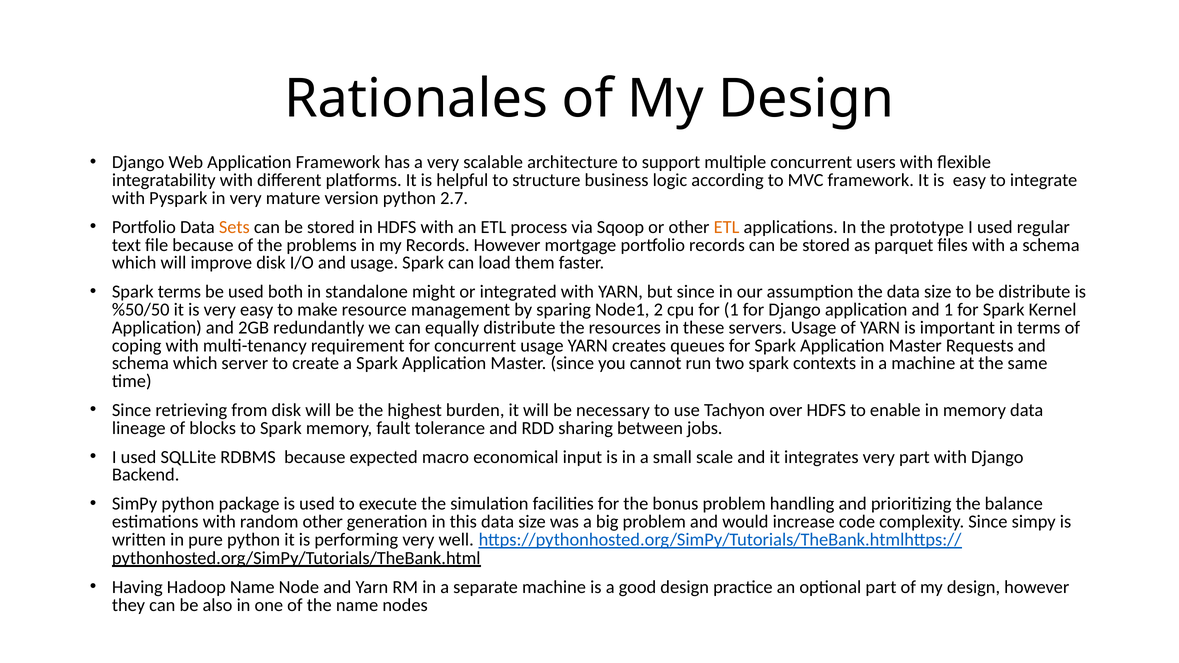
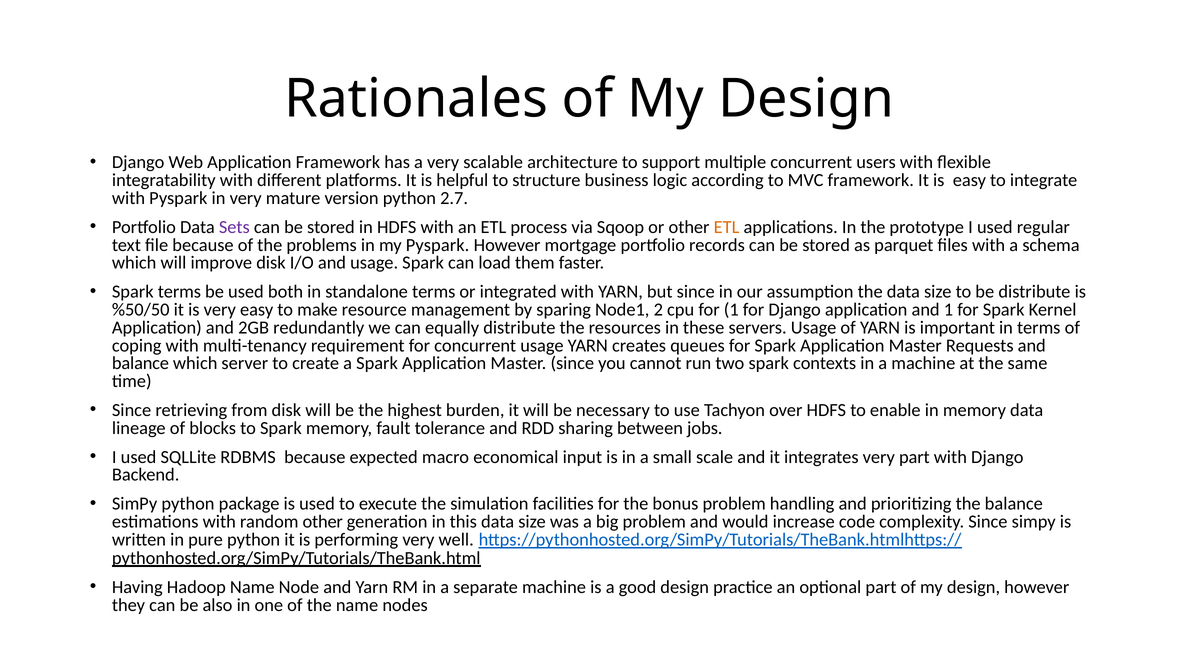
Sets colour: orange -> purple (234, 227)
my Records: Records -> Pyspark (438, 245)
standalone might: might -> terms (434, 292)
schema: schema -> balance (140, 363)
